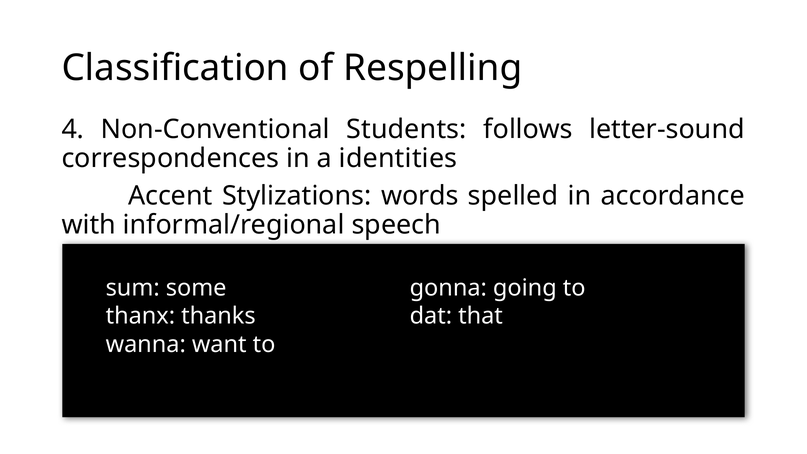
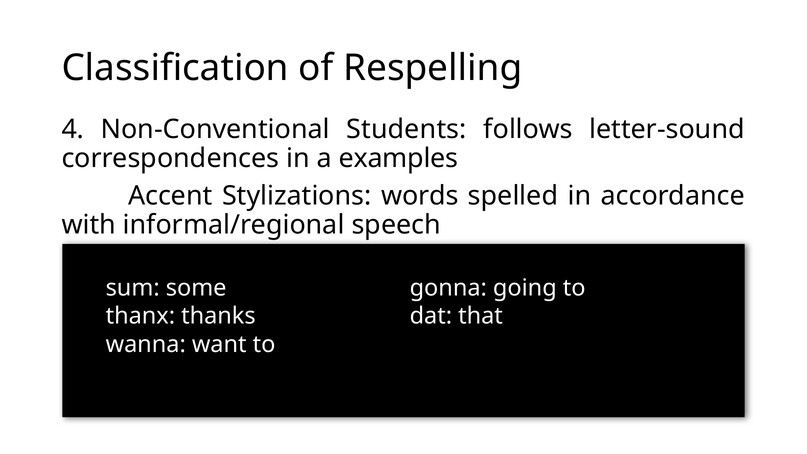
identities: identities -> examples (398, 158)
